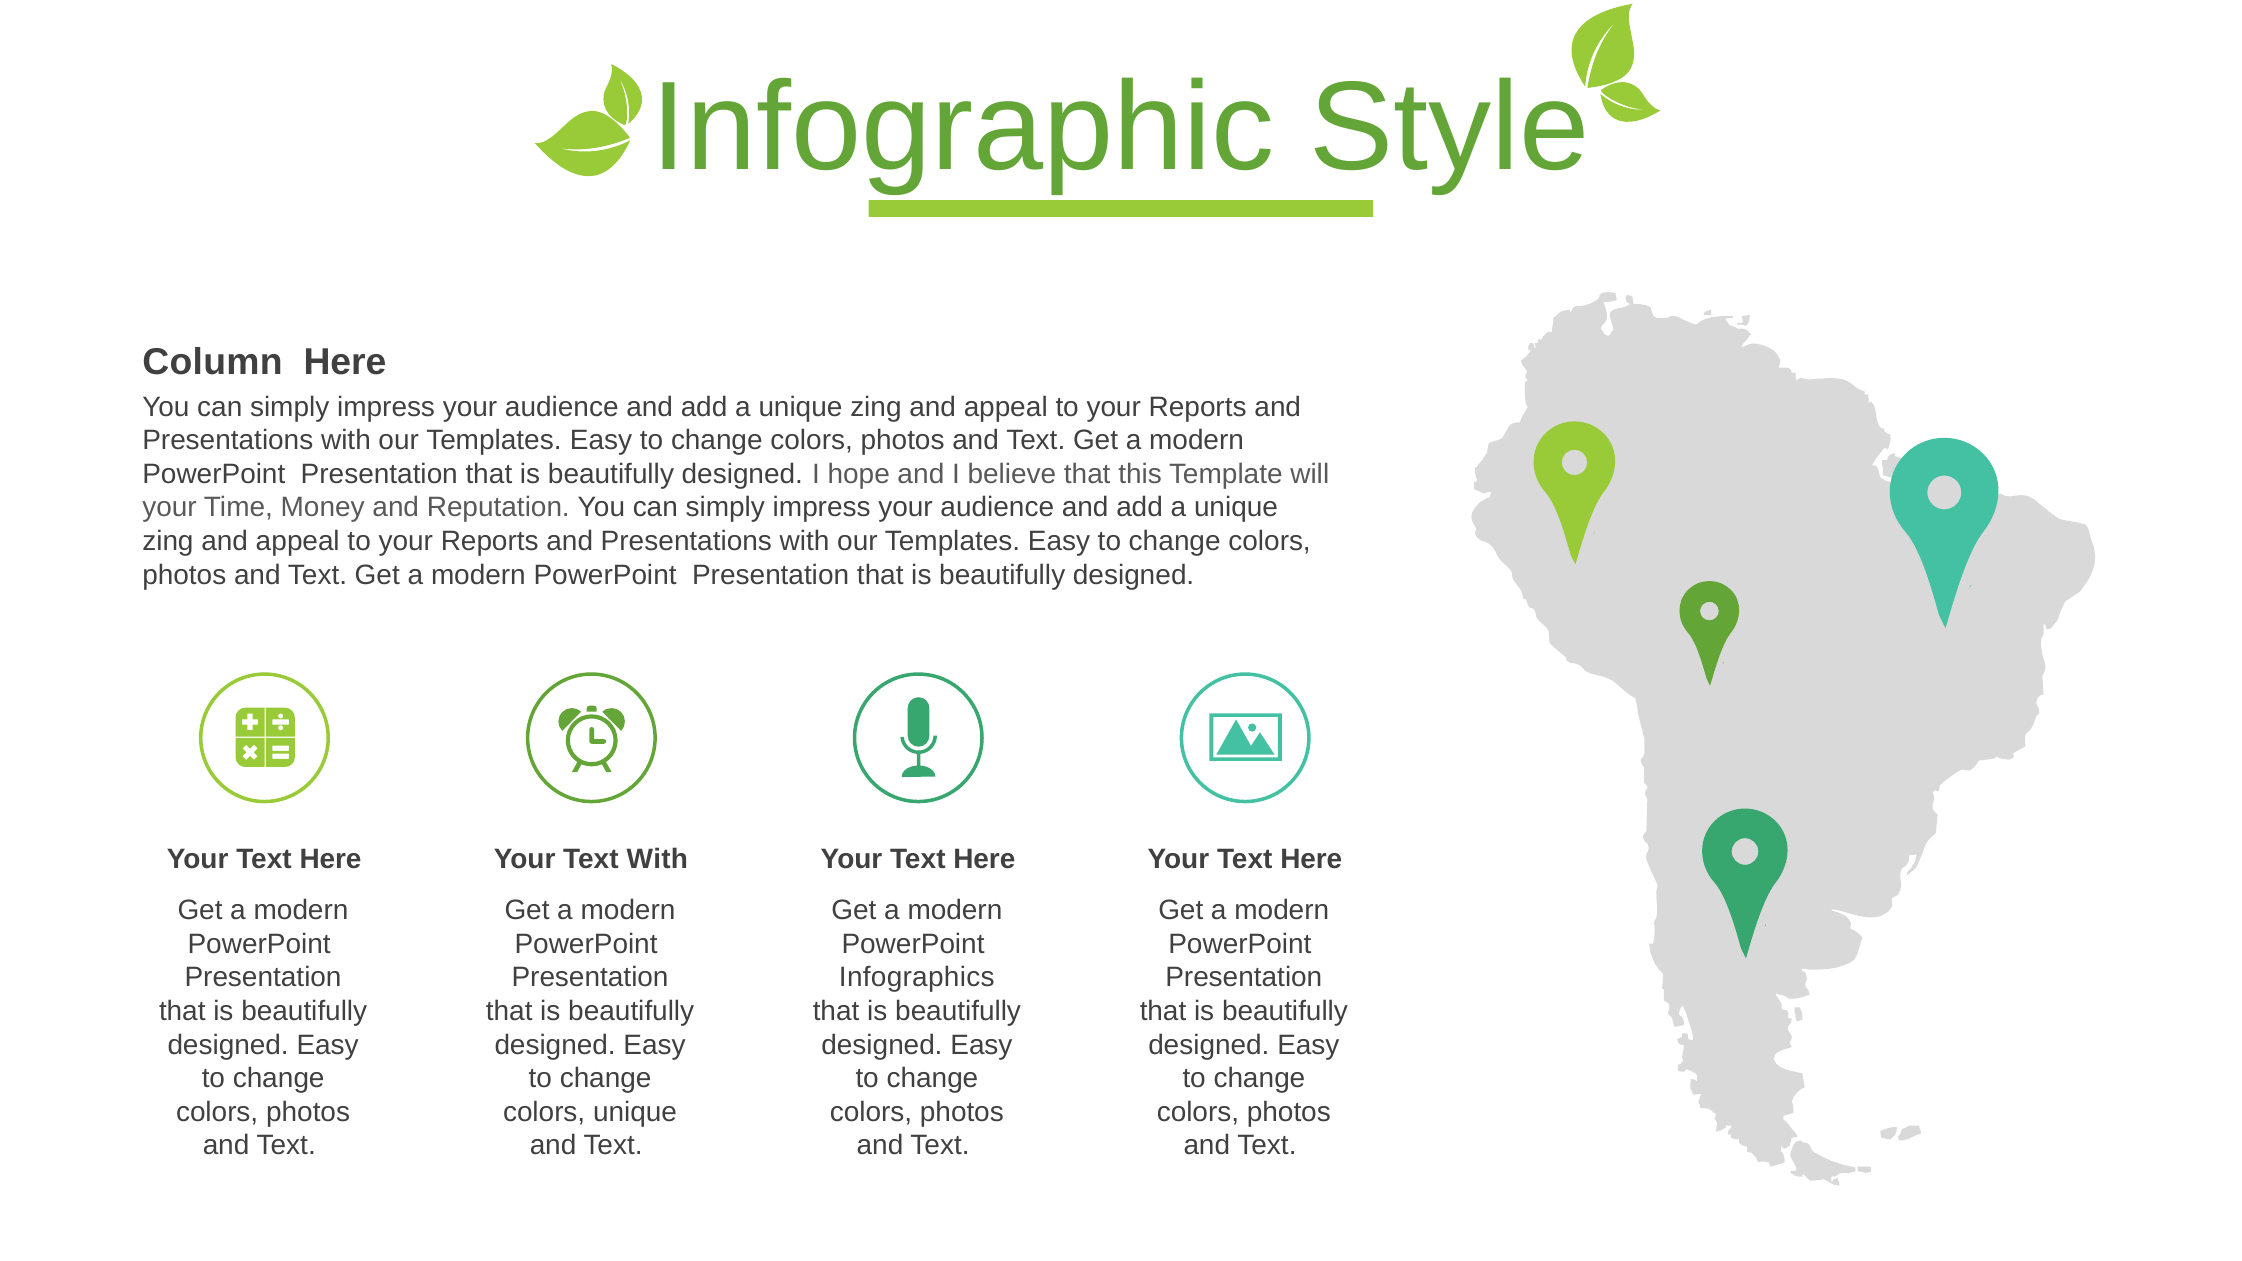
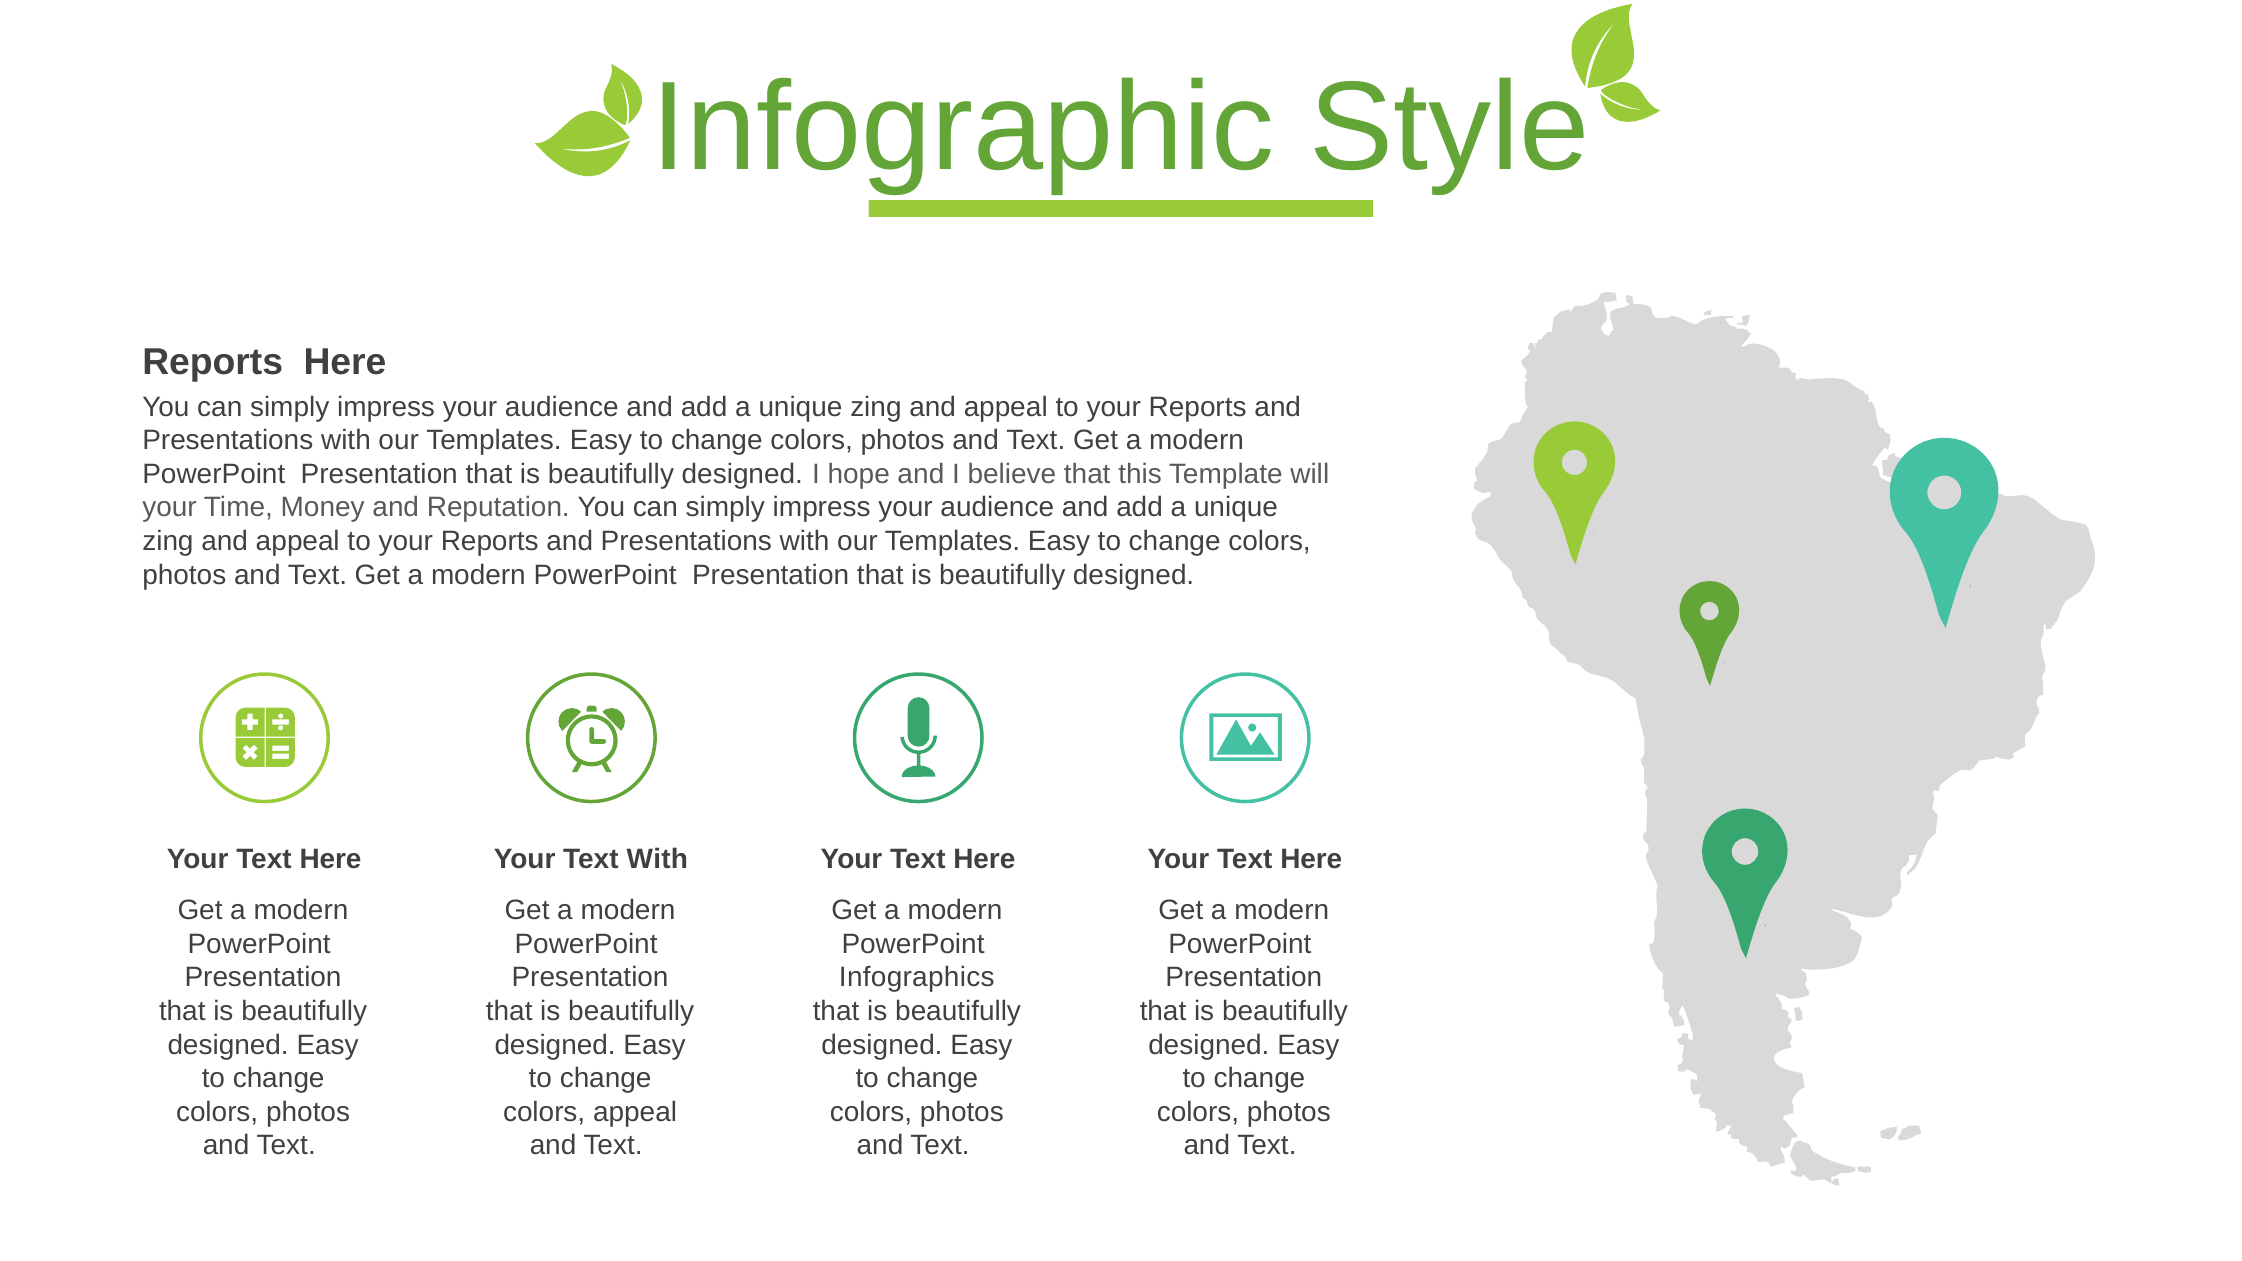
Column: Column -> Reports (213, 362)
colors unique: unique -> appeal (635, 1112)
